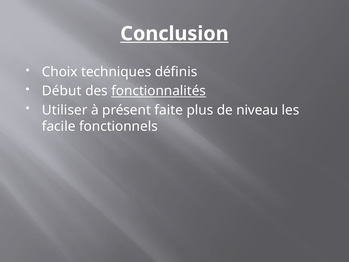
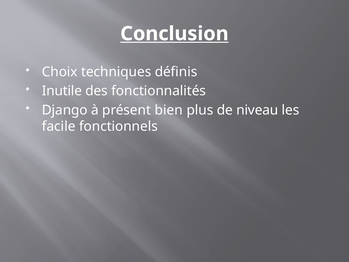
Début: Début -> Inutile (62, 91)
fonctionnalités underline: present -> none (159, 91)
Utiliser: Utiliser -> Django (65, 110)
faite: faite -> bien (169, 110)
